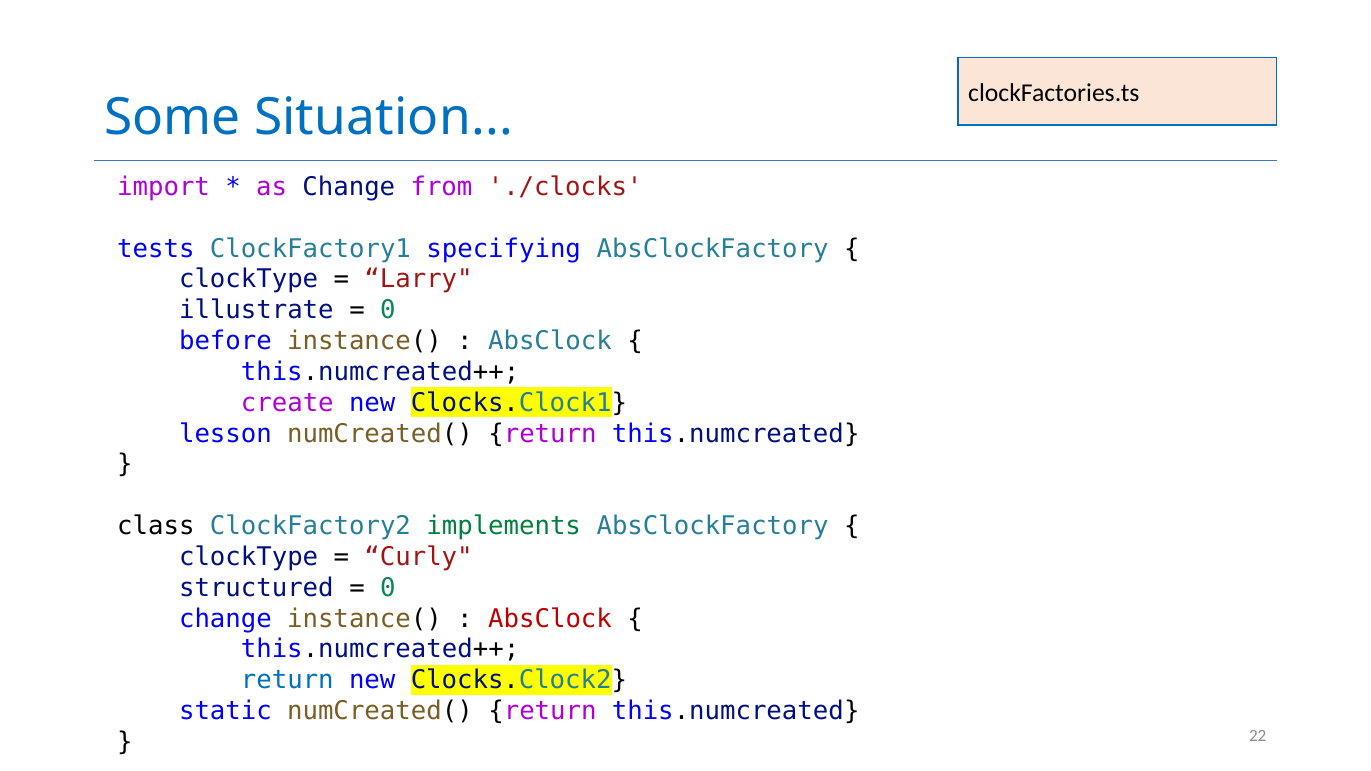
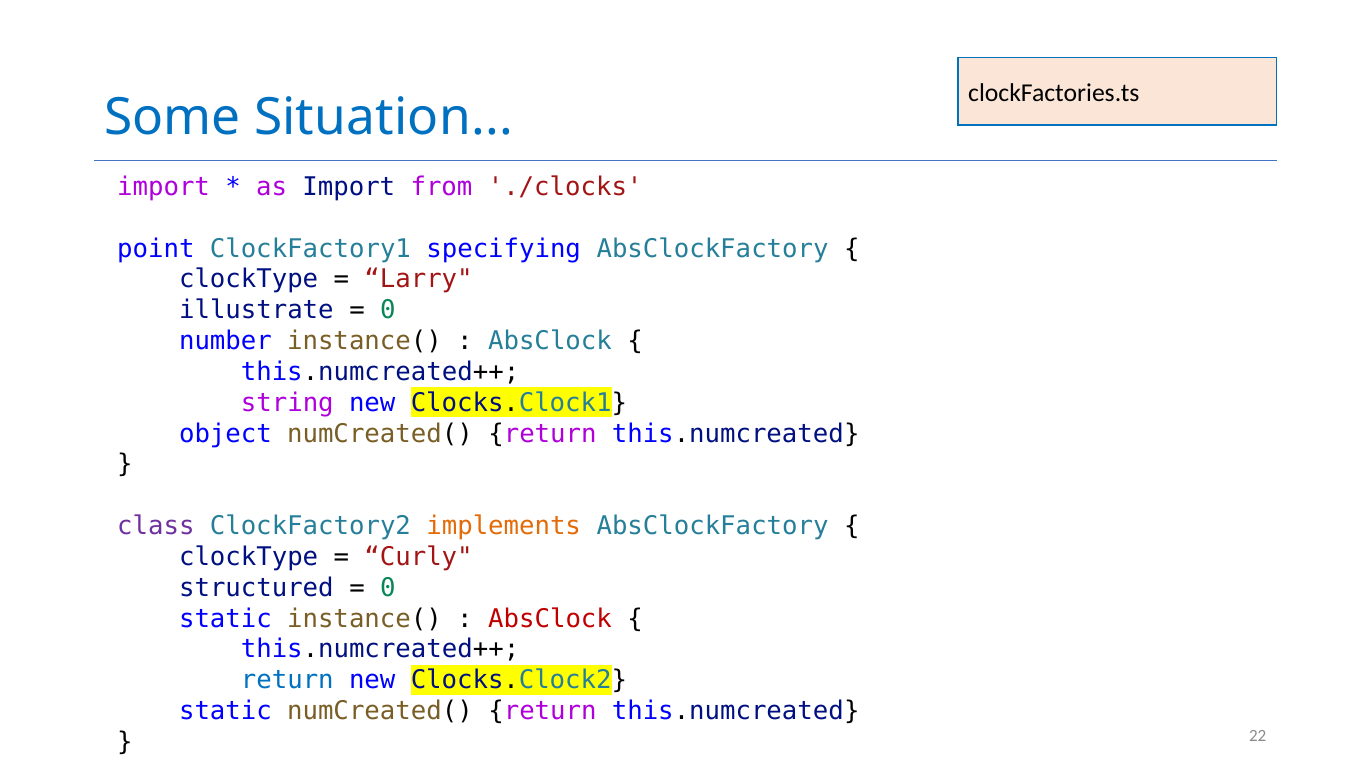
as Change: Change -> Import (349, 187)
tests: tests -> point (156, 249)
before: before -> number (225, 341)
create: create -> string (287, 403)
lesson: lesson -> object (225, 434)
class colour: black -> purple (156, 526)
implements colour: green -> orange (504, 526)
change: change -> static (225, 619)
